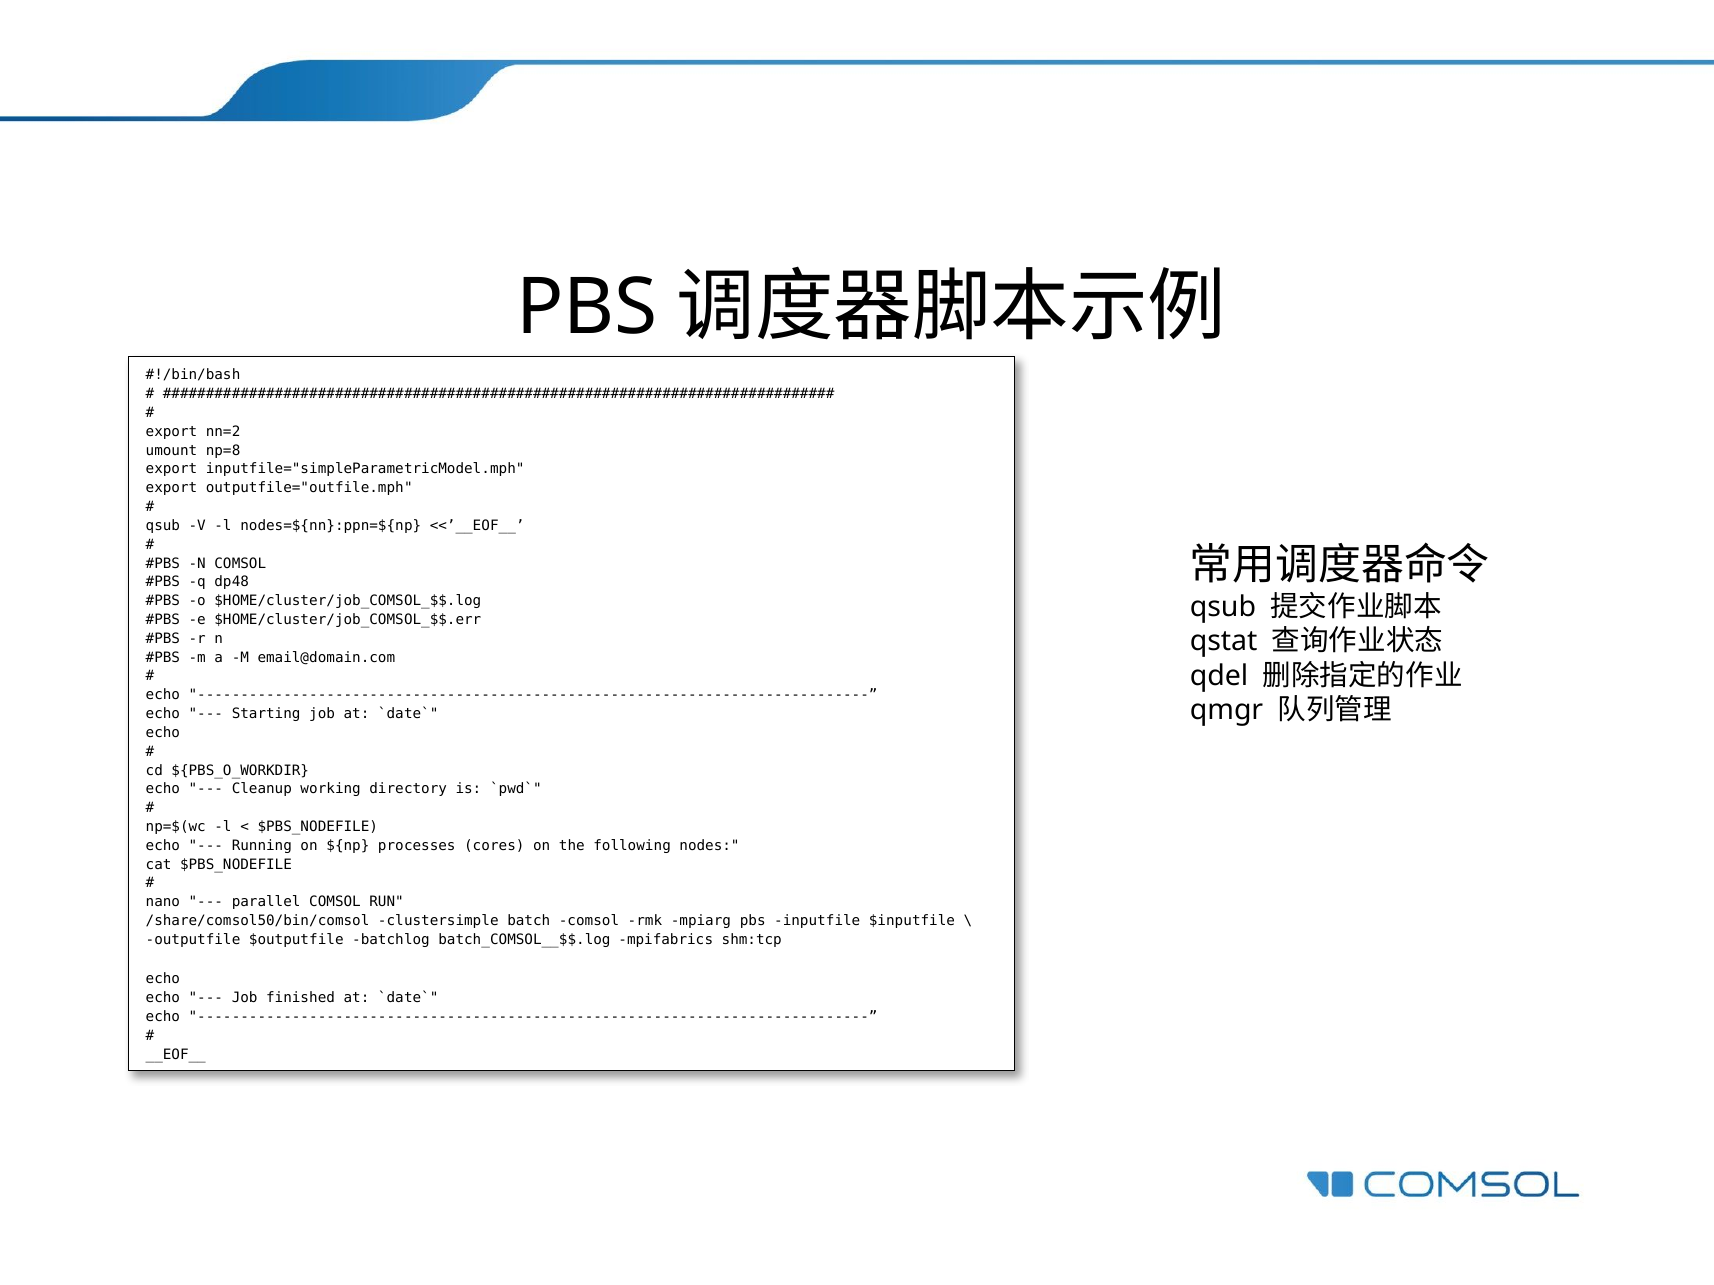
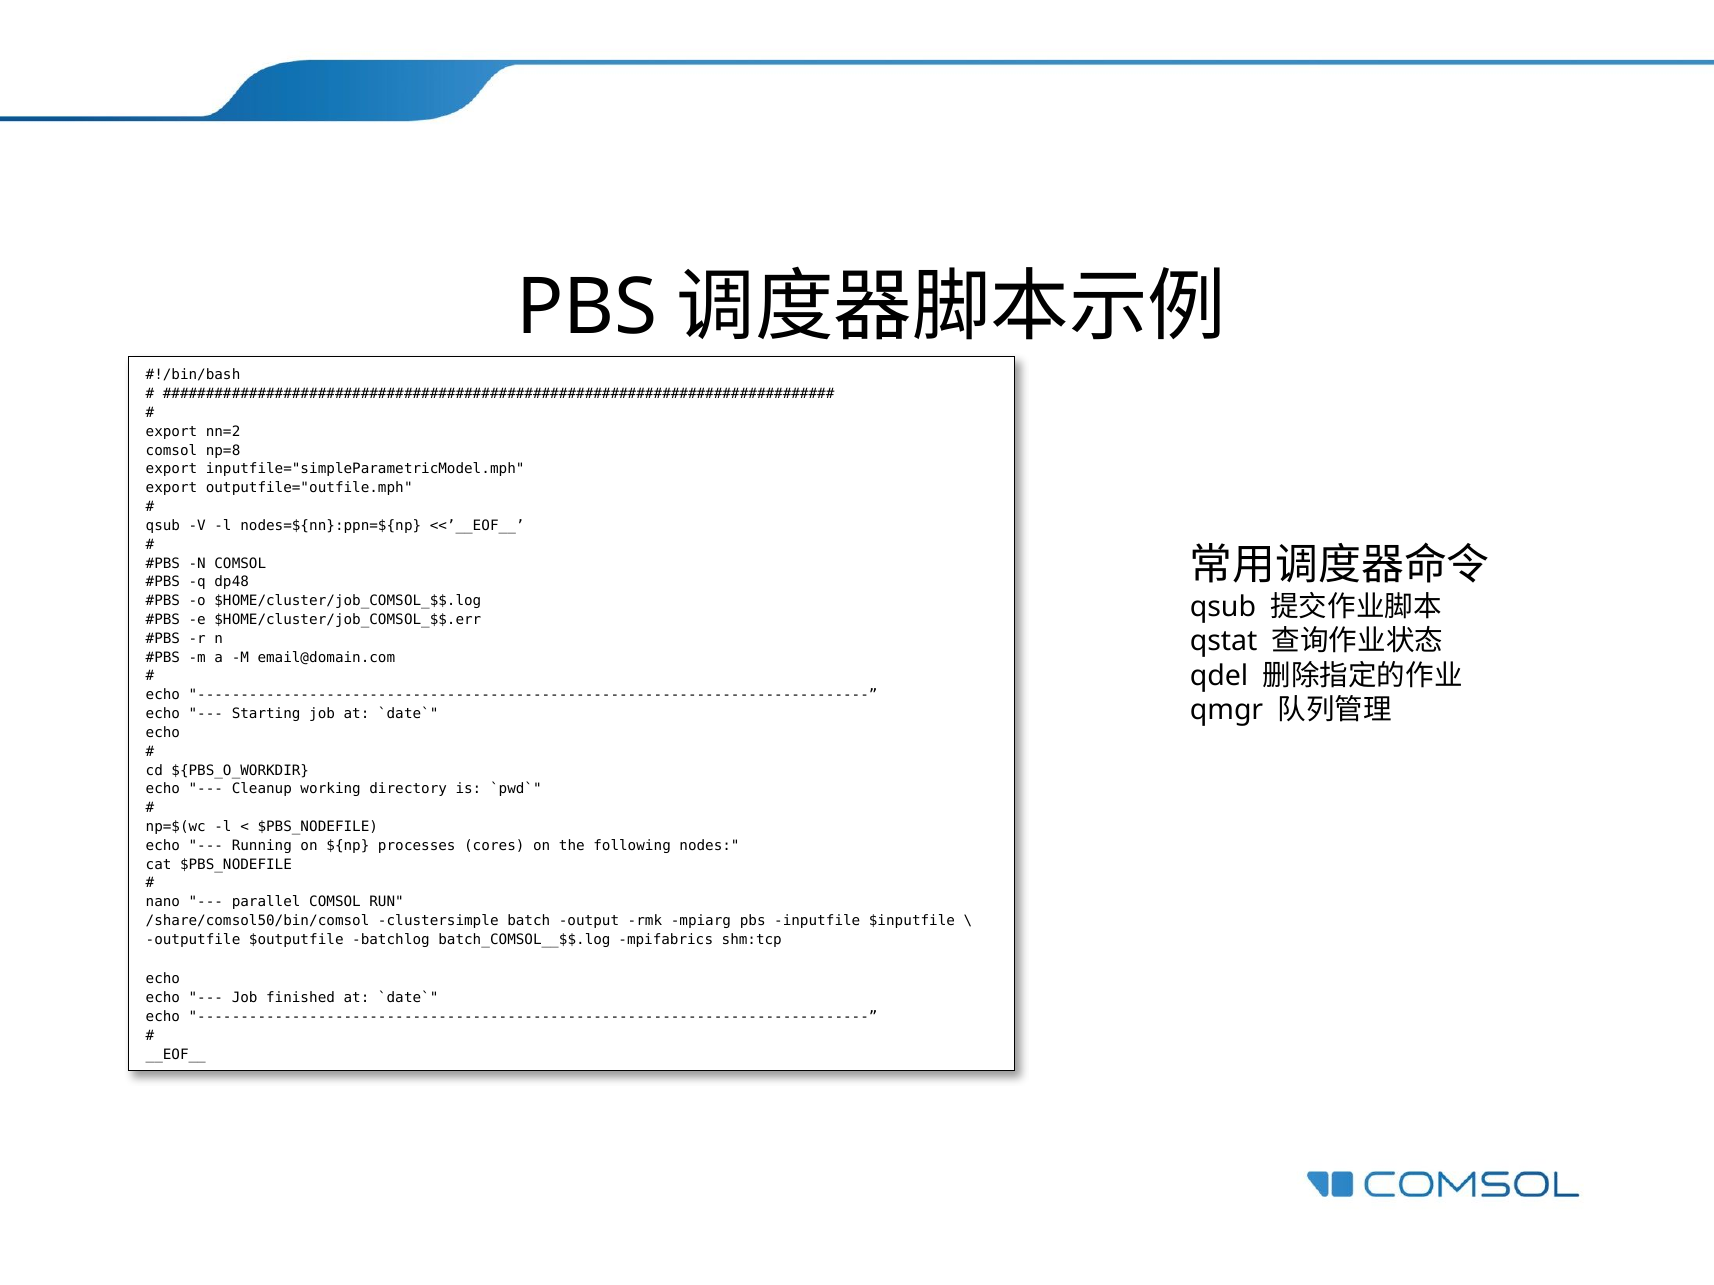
umount: umount -> comsol (171, 451)
batch comsol: comsol -> output (589, 921)
